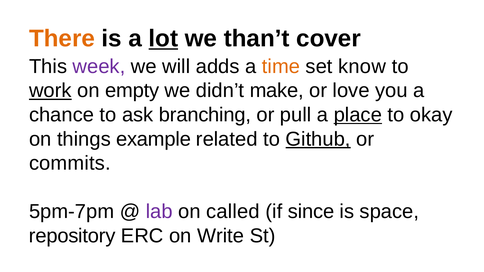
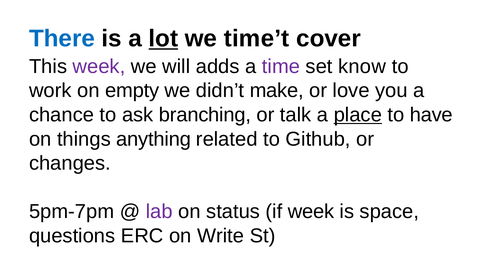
There colour: orange -> blue (62, 39)
than’t: than’t -> time’t (257, 39)
time colour: orange -> purple (281, 67)
work underline: present -> none (50, 91)
pull: pull -> talk (296, 115)
okay: okay -> have (431, 115)
example: example -> anything (154, 139)
Github underline: present -> none (318, 139)
commits: commits -> changes (70, 163)
called: called -> status (233, 212)
if since: since -> week (311, 212)
repository: repository -> questions (72, 236)
